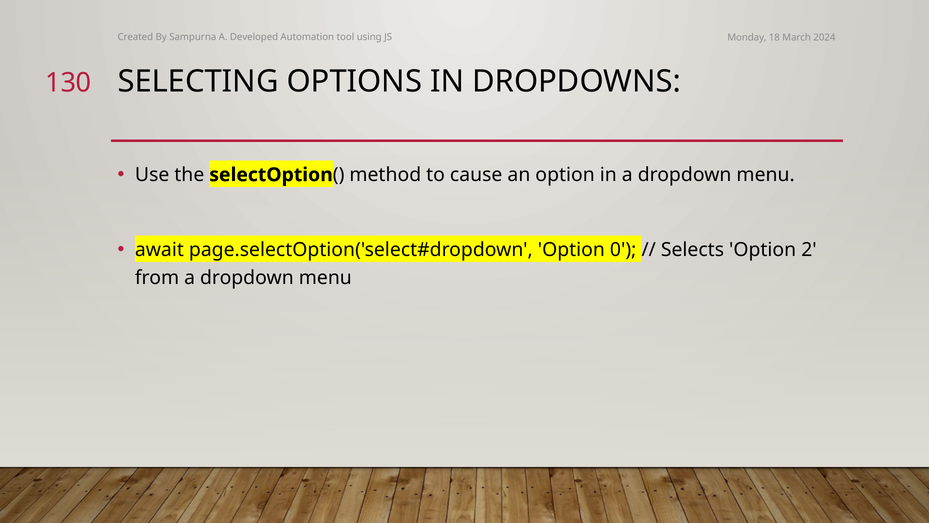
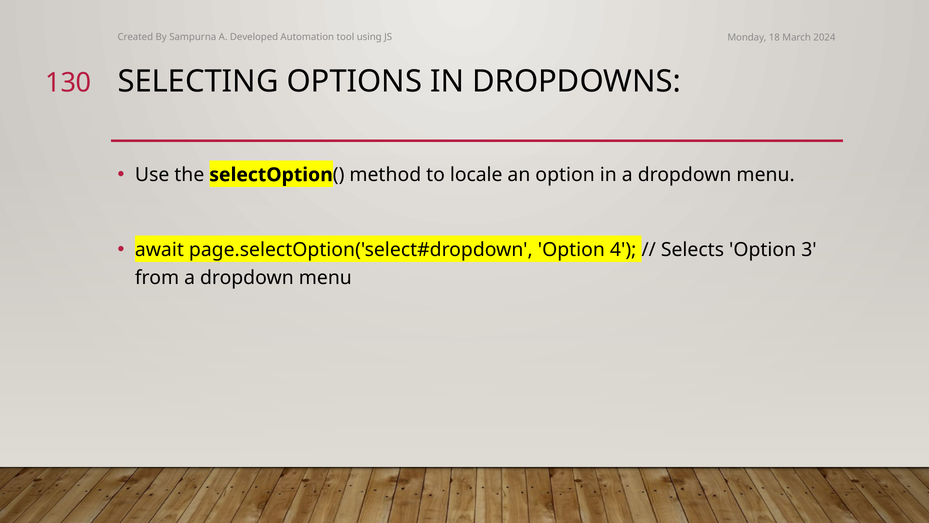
cause: cause -> locale (476, 175)
0: 0 -> 4 (623, 250)
2: 2 -> 3 (809, 250)
